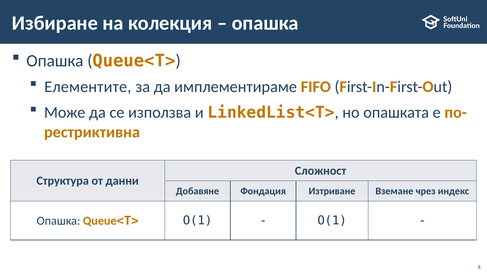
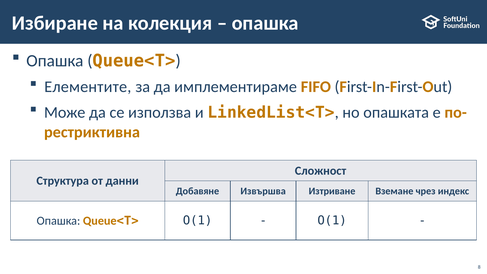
Фондация: Фондация -> Извършва (263, 191)
